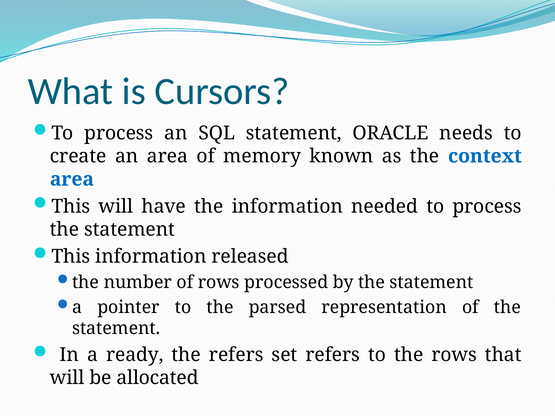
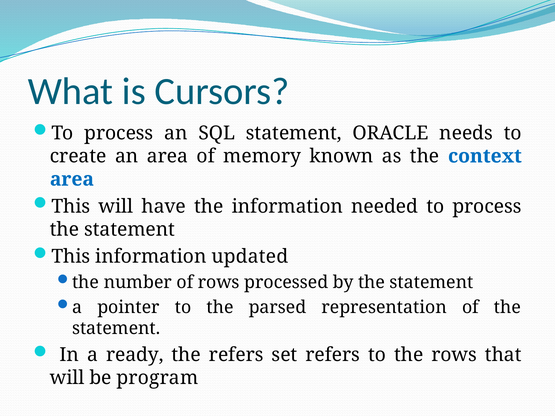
released: released -> updated (250, 257)
allocated: allocated -> program (157, 378)
